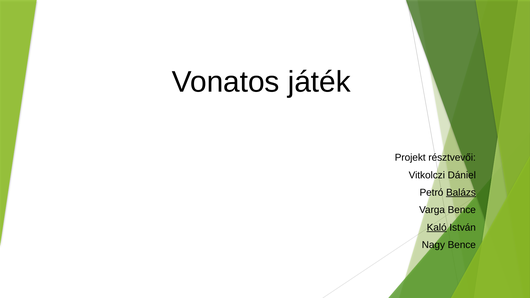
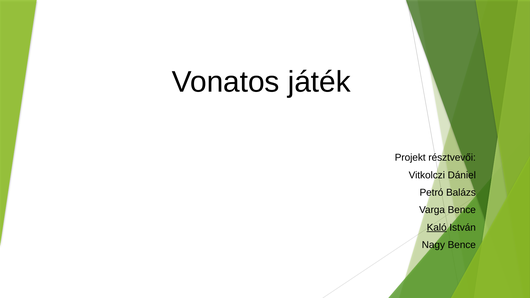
Balázs underline: present -> none (461, 193)
